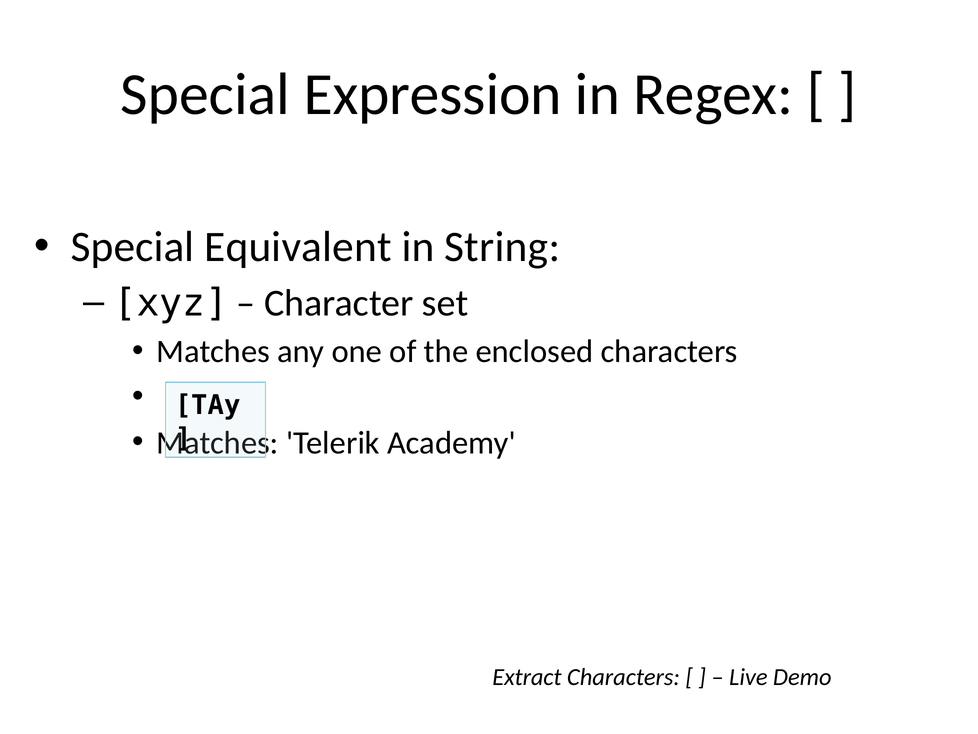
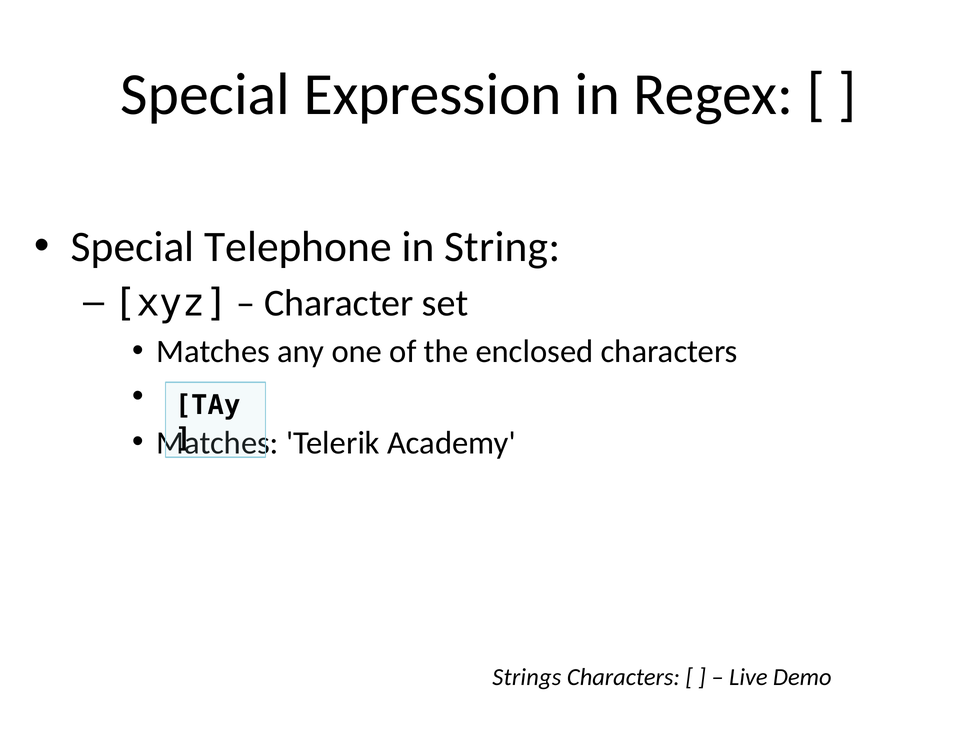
Equivalent: Equivalent -> Telephone (298, 247)
Extract: Extract -> Strings (527, 677)
